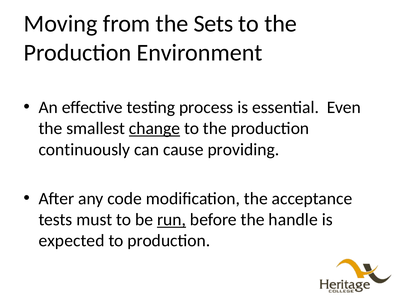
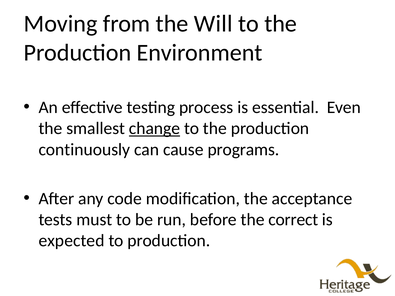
Sets: Sets -> Will (213, 24)
providing: providing -> programs (243, 150)
run underline: present -> none (172, 220)
handle: handle -> correct (293, 220)
